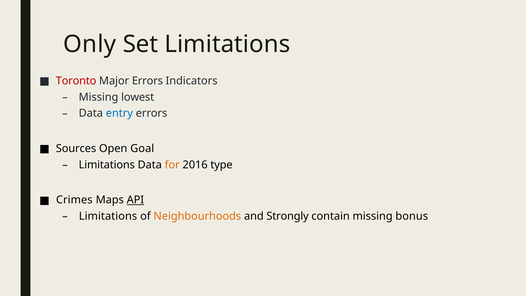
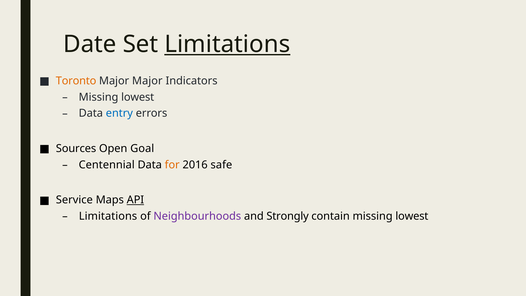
Only: Only -> Date (90, 44)
Limitations underline: none -> present (227, 44)
Toronto colour: red -> orange (76, 81)
Major Errors: Errors -> Major (147, 81)
Limitations: Limitations -> Centennial (107, 165)
type: type -> safe (221, 165)
Crimes: Crimes -> Service (74, 200)
Neighbourhoods colour: orange -> purple (197, 216)
contain missing bonus: bonus -> lowest (412, 216)
